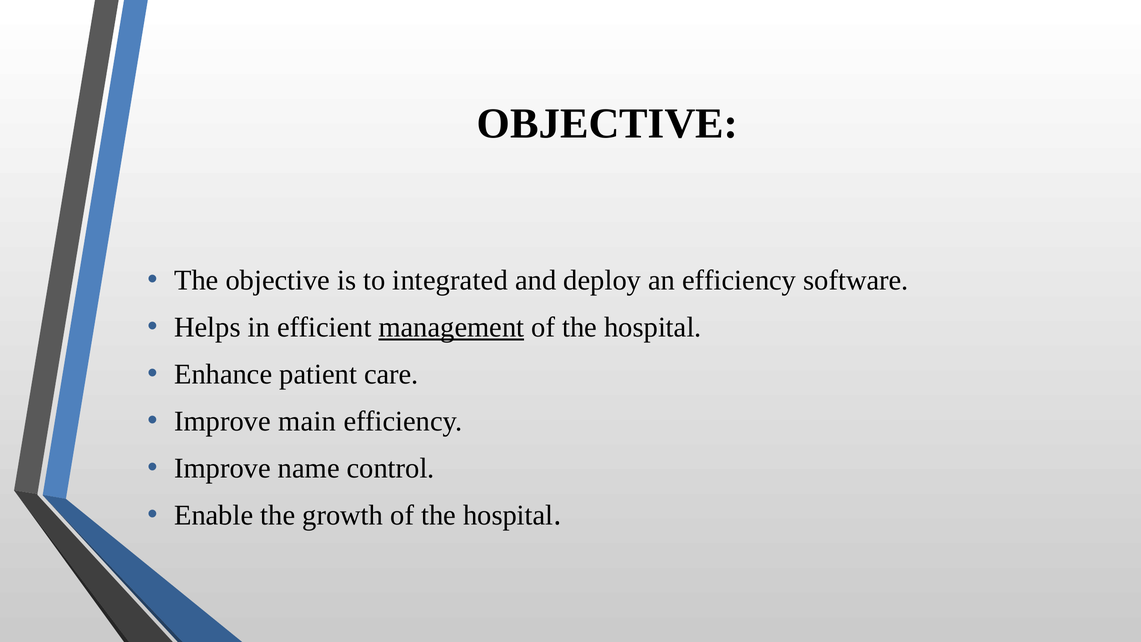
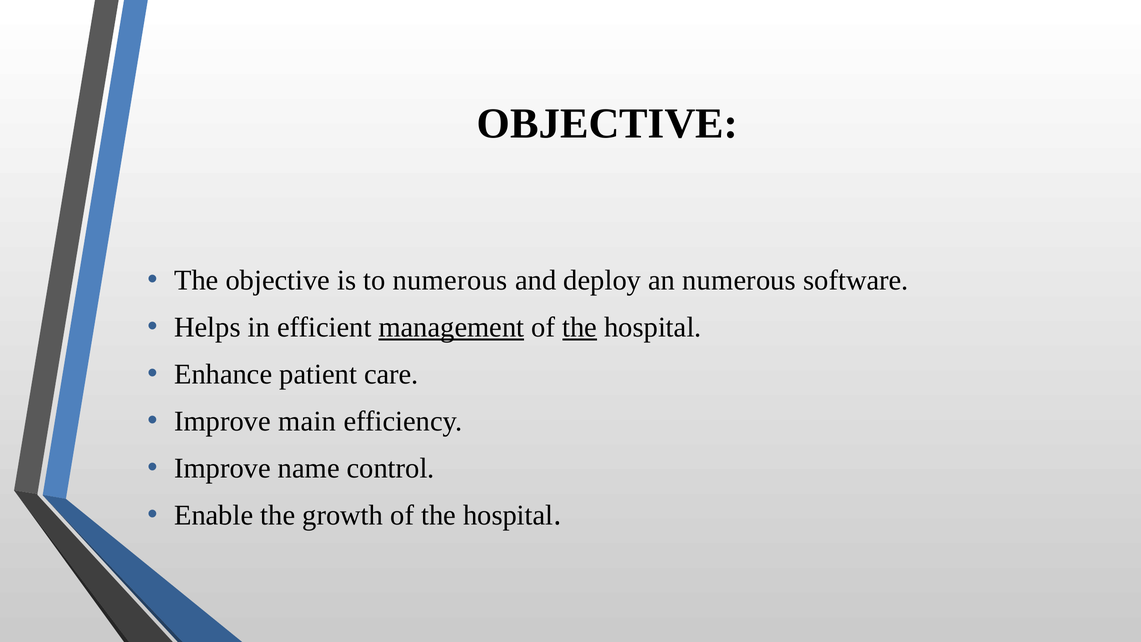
to integrated: integrated -> numerous (450, 280)
an efficiency: efficiency -> numerous (739, 280)
the underline: none -> present (580, 327)
